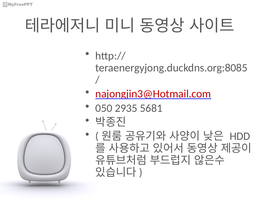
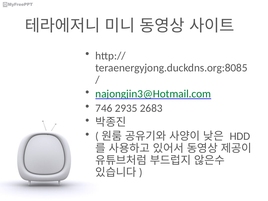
najongjin3@Hotmail.com colour: red -> green (153, 94)
050: 050 -> 746 (104, 108)
5681: 5681 -> 2683 (151, 108)
